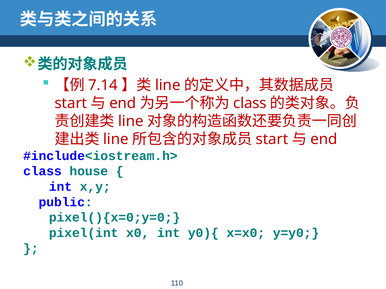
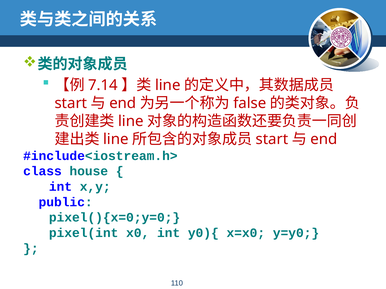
class: class -> false (250, 103)
